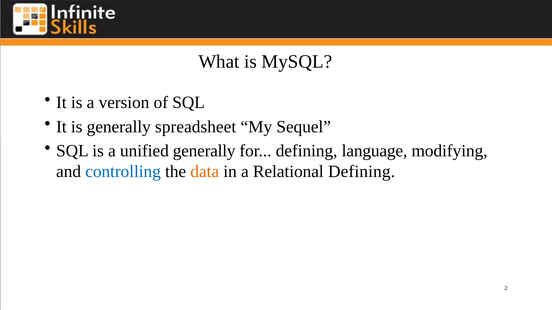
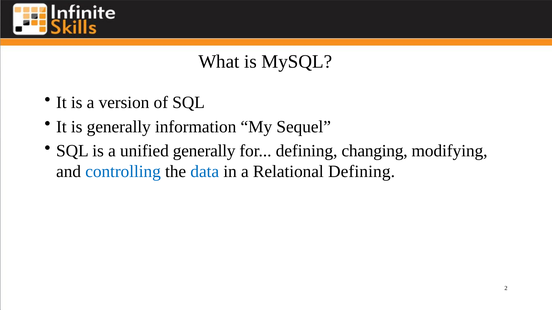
spreadsheet: spreadsheet -> information (196, 127)
language: language -> changing (375, 151)
data colour: orange -> blue (205, 172)
